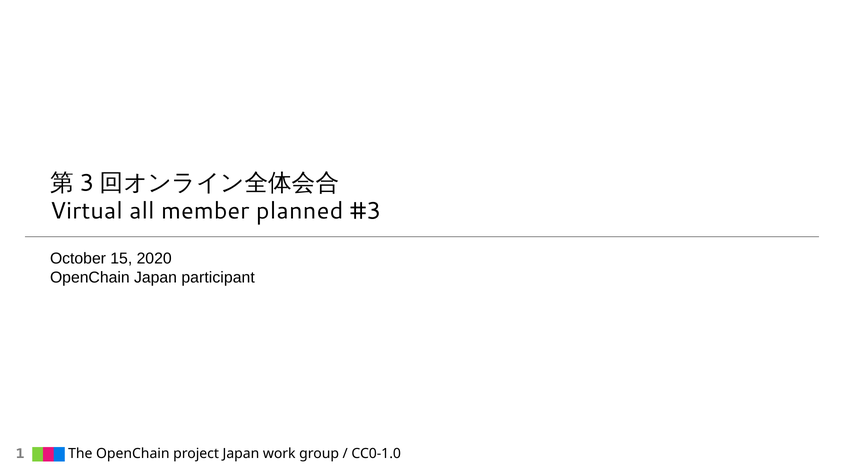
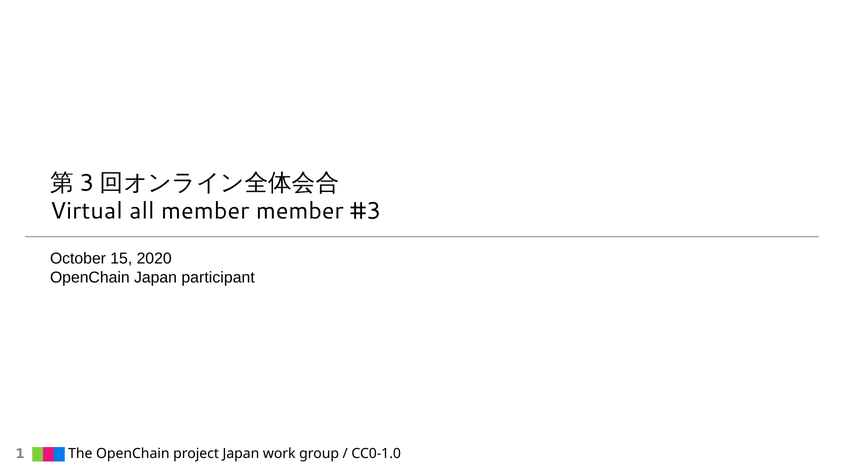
member planned: planned -> member (300, 211)
